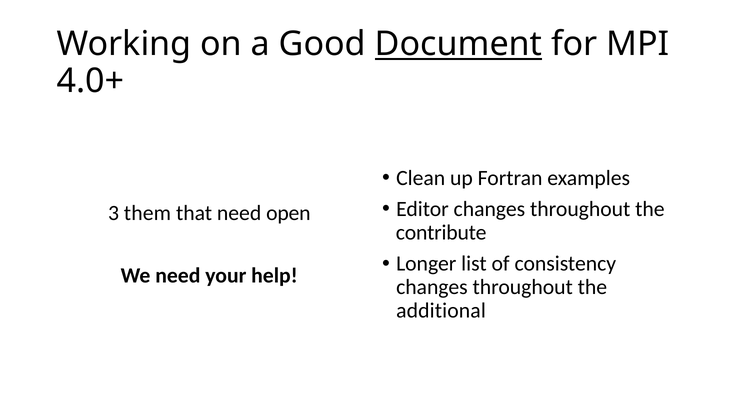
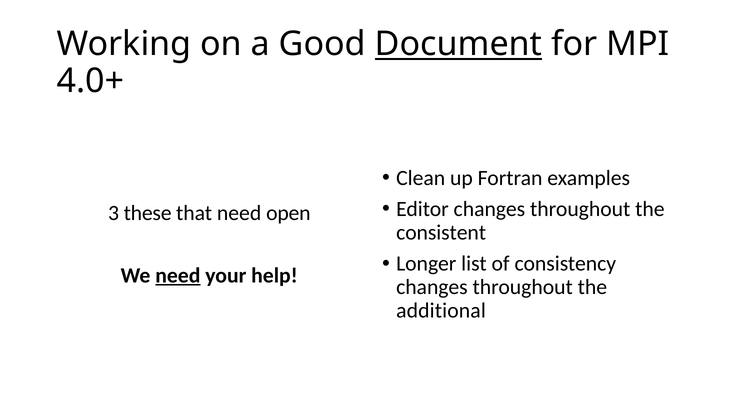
them: them -> these (148, 213)
contribute: contribute -> consistent (441, 232)
need underline: none -> present (178, 275)
